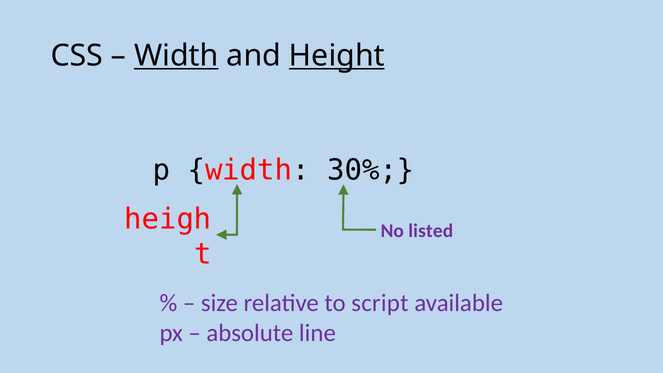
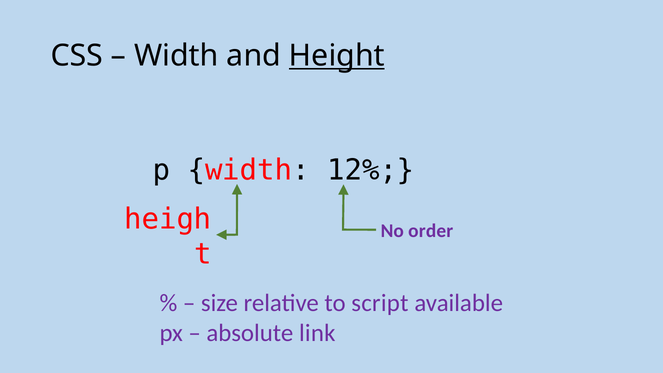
Width underline: present -> none (176, 56)
30%: 30% -> 12% (371, 170)
listed: listed -> order (431, 231)
line: line -> link (317, 333)
